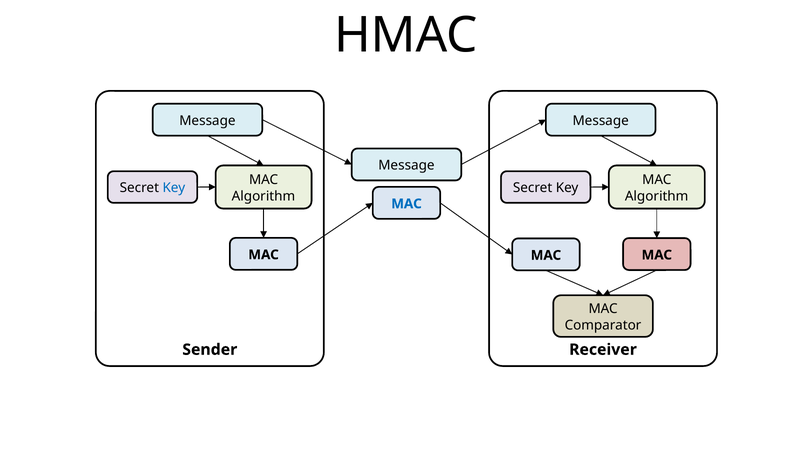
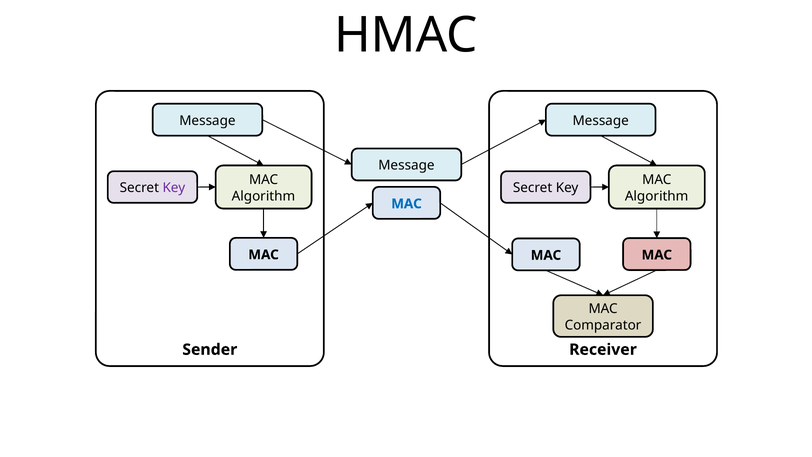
Key colour: blue -> purple (174, 188)
